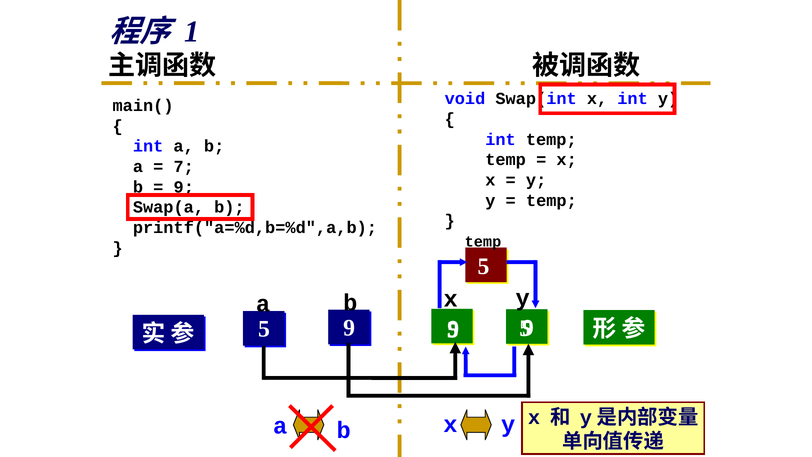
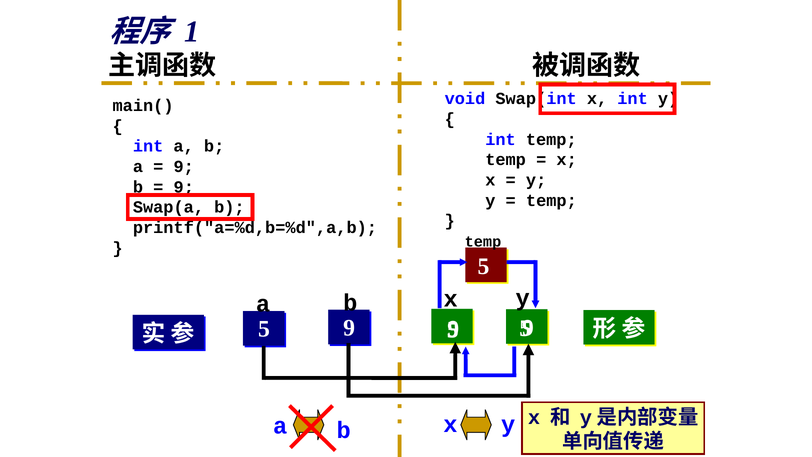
7: 7 -> 9 (184, 167)
